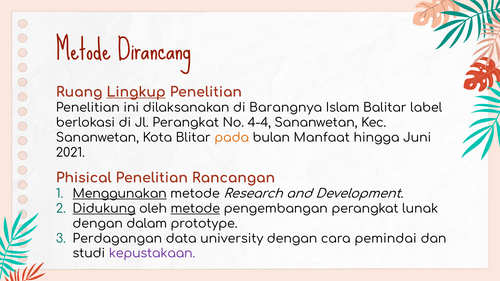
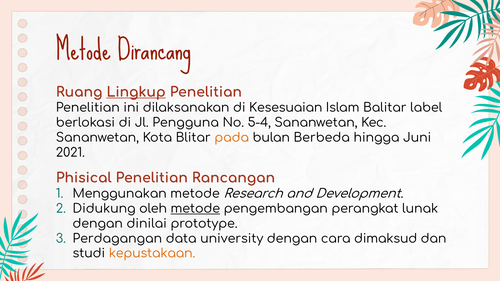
Barangnya: Barangnya -> Kesesuaian (286, 108)
Jl Perangkat: Perangkat -> Pengguna (186, 123)
4-4: 4-4 -> 5-4 (259, 123)
Manfaat: Manfaat -> Berbeda (322, 138)
Menggunakan underline: present -> none (120, 194)
Didukung underline: present -> none (104, 209)
dalam: dalam -> dinilai (147, 224)
pemindai: pemindai -> dimaksud (386, 239)
kepustakaan colour: purple -> orange (152, 254)
